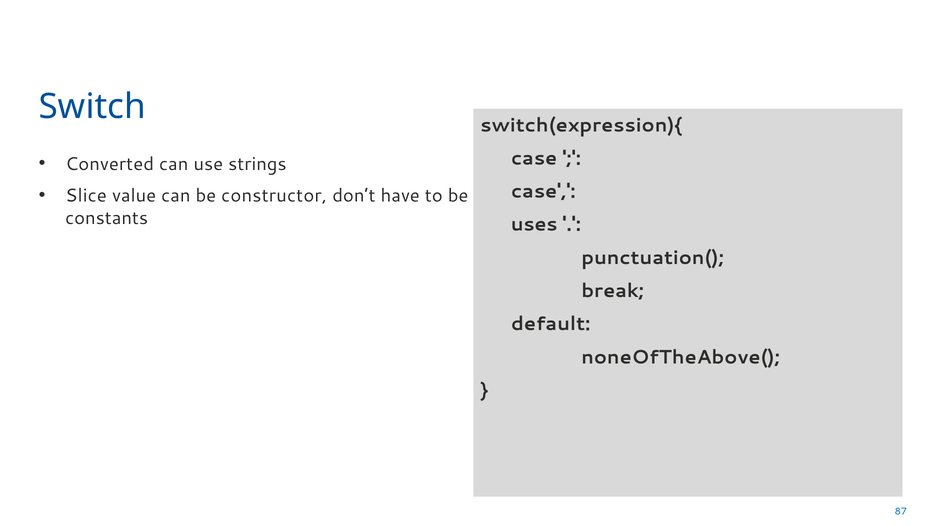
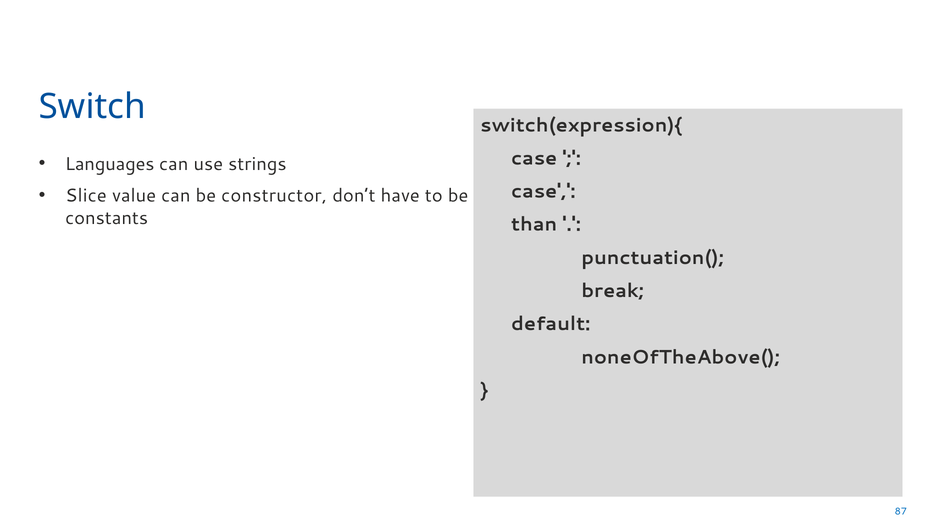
Converted: Converted -> Languages (110, 164)
uses: uses -> than (534, 225)
